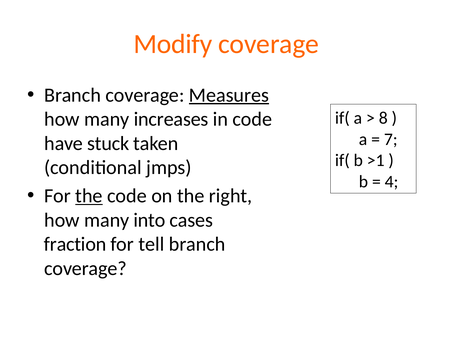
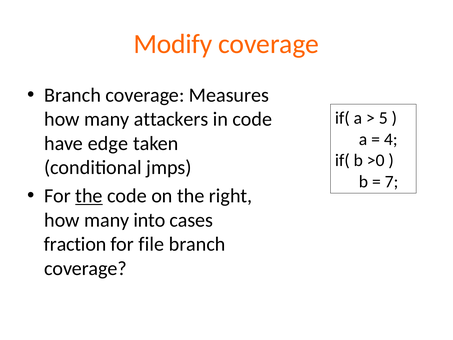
Measures underline: present -> none (229, 95)
8: 8 -> 5 (383, 118)
increases: increases -> attackers (171, 119)
7: 7 -> 4 (391, 139)
stuck: stuck -> edge (108, 143)
>1: >1 -> >0 (376, 160)
4: 4 -> 7 (392, 182)
tell: tell -> file (151, 244)
